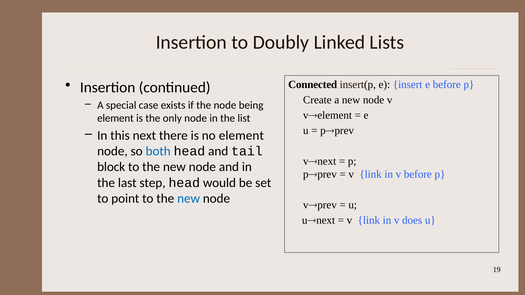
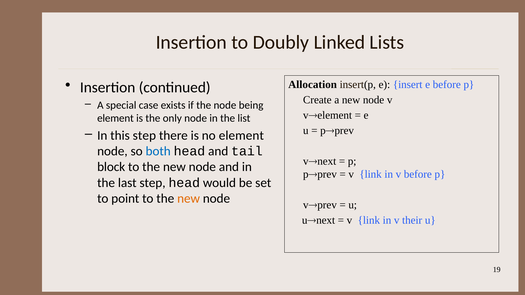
Connected: Connected -> Allocation (313, 85)
this next: next -> step (144, 136)
new colour: blue -> orange (189, 199)
does: does -> their (412, 220)
